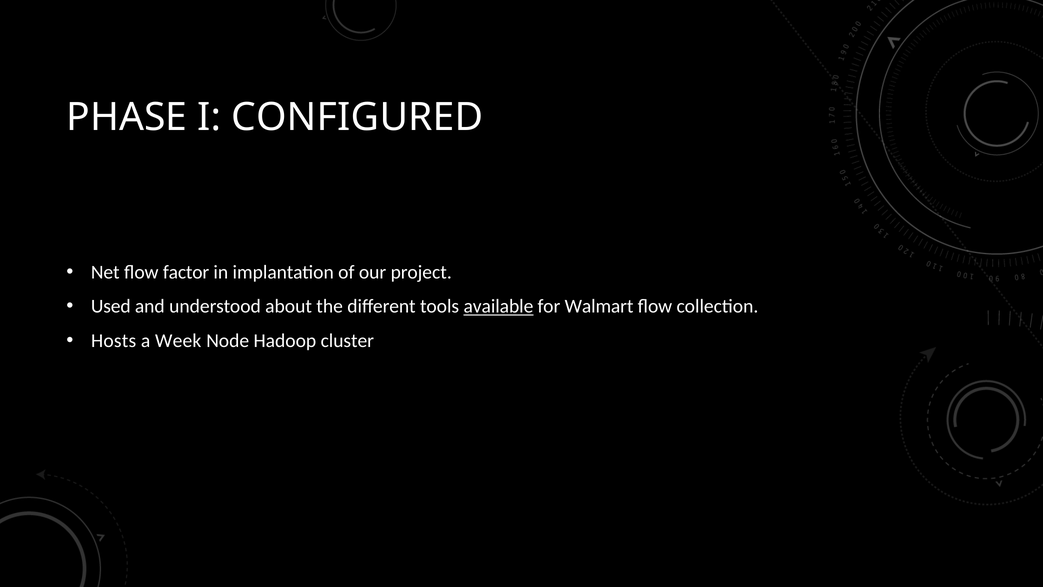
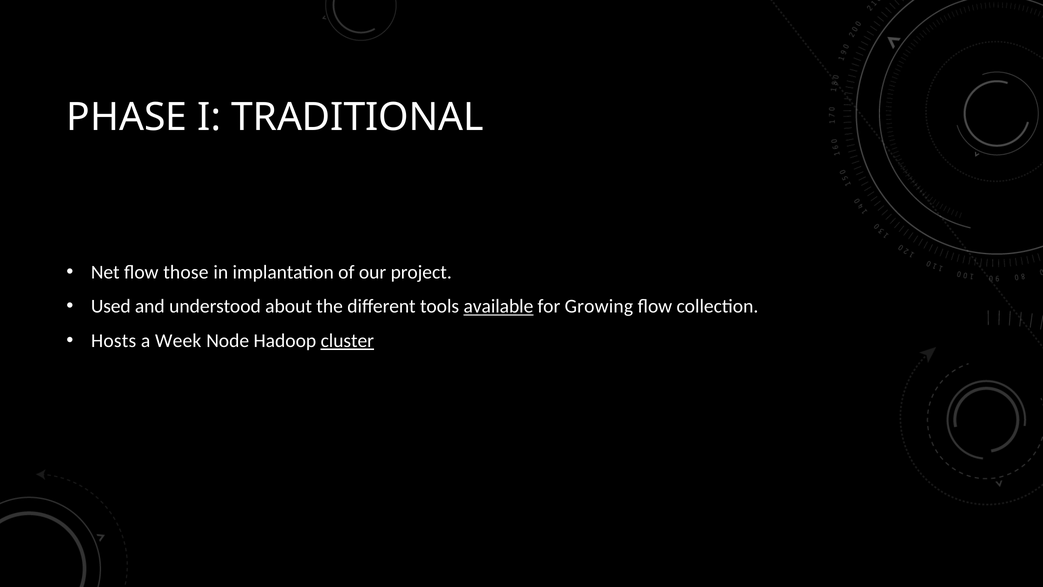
CONFIGURED: CONFIGURED -> TRADITIONAL (357, 117)
factor: factor -> those (186, 272)
Walmart: Walmart -> Growing (599, 306)
cluster underline: none -> present (347, 341)
